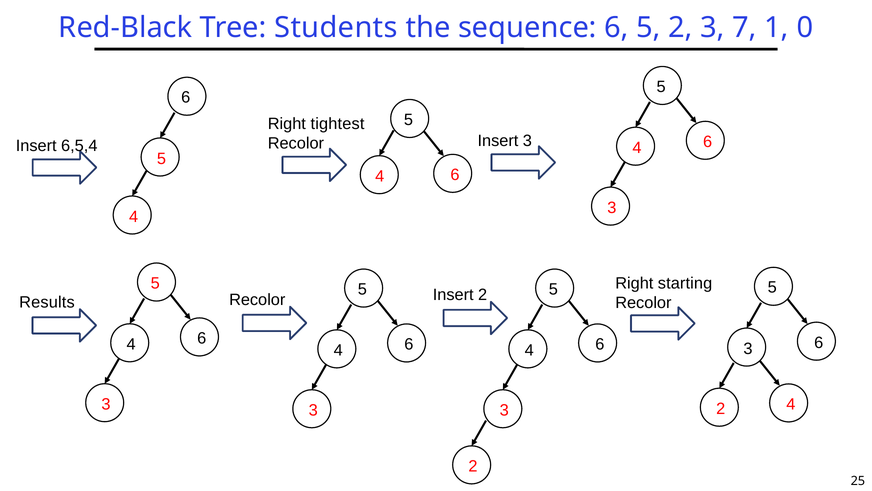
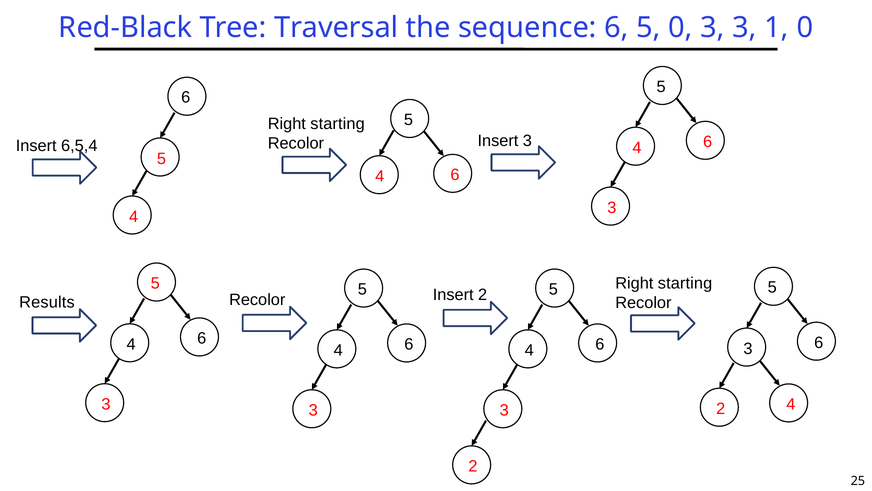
Students: Students -> Traversal (336, 28)
5 2: 2 -> 0 (680, 28)
3 7: 7 -> 3 (744, 28)
tightest: tightest -> starting (338, 124)
